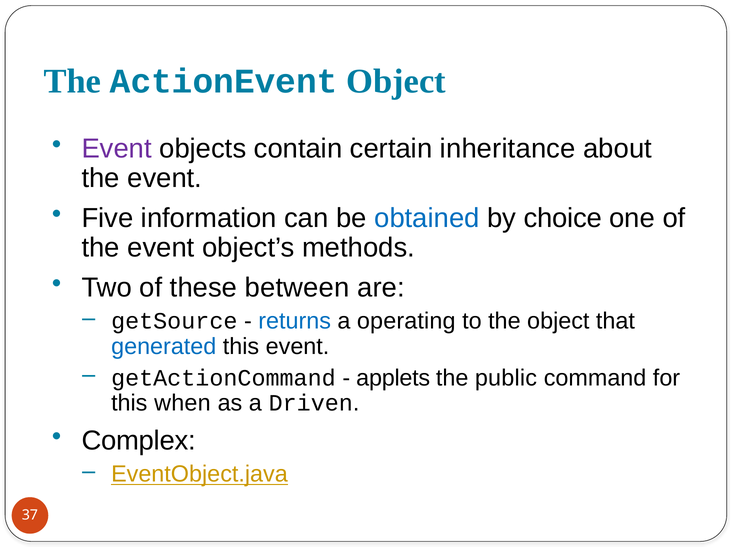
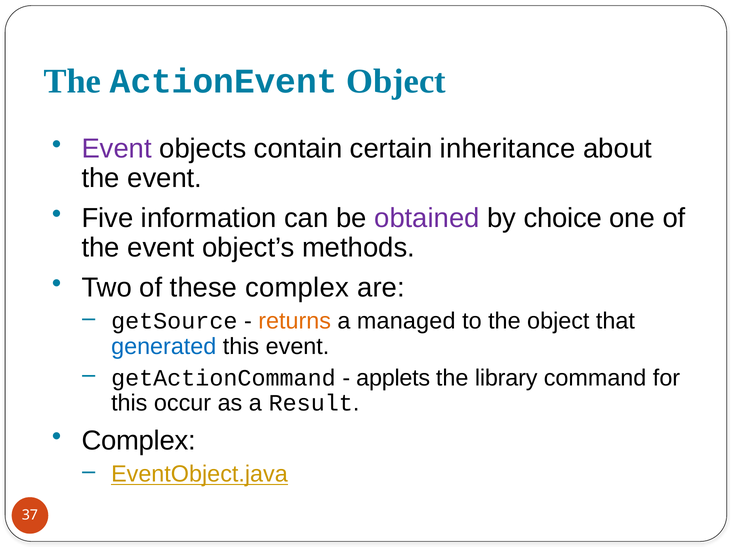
obtained colour: blue -> purple (427, 218)
these between: between -> complex (297, 288)
returns colour: blue -> orange (295, 321)
operating: operating -> managed (406, 321)
public: public -> library (506, 378)
when: when -> occur (183, 403)
Driven: Driven -> Result (311, 403)
